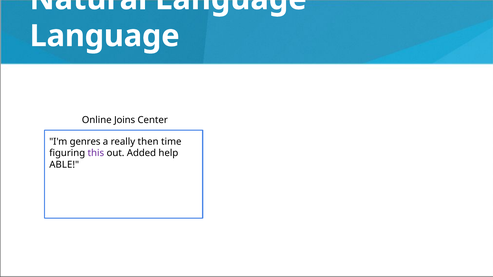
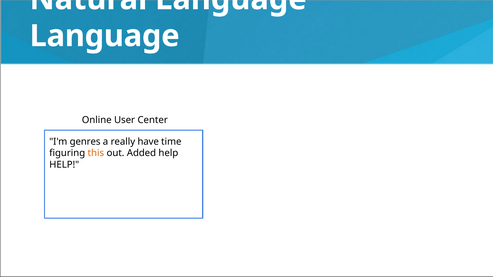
Joins: Joins -> User (125, 120)
then: then -> have (148, 142)
this colour: purple -> orange (96, 153)
ABLE: ABLE -> HELP (64, 165)
